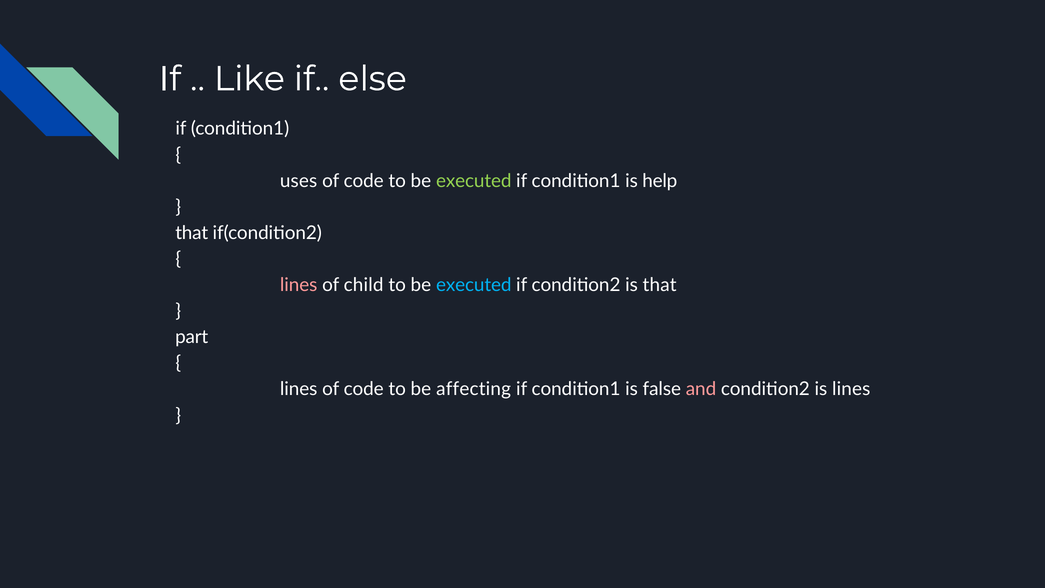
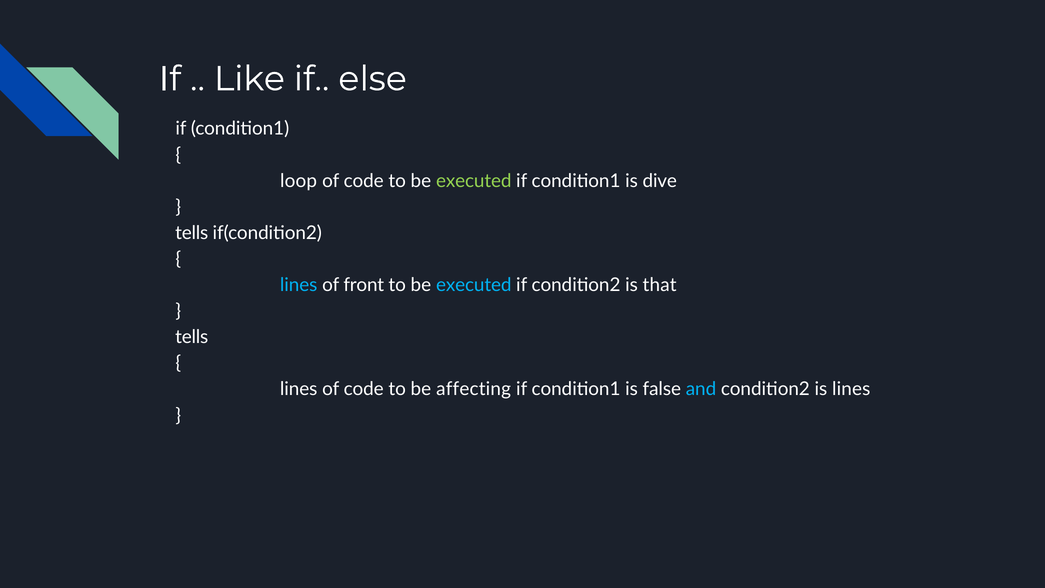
uses: uses -> loop (299, 181)
help: help -> dive (660, 181)
that: that -> tells (192, 233)
lines colour: pink -> light blue (299, 285)
child: child -> front (364, 285)
part: part -> tells (192, 337)
and colour: pink -> light blue (701, 389)
